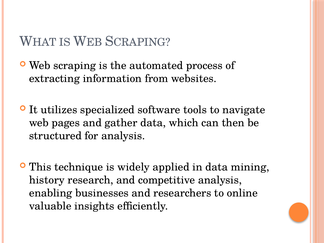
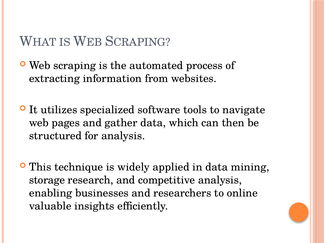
history: history -> storage (47, 180)
